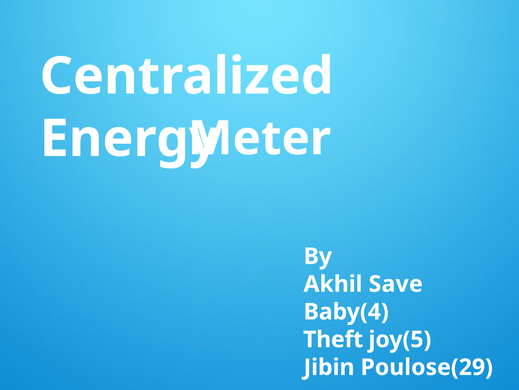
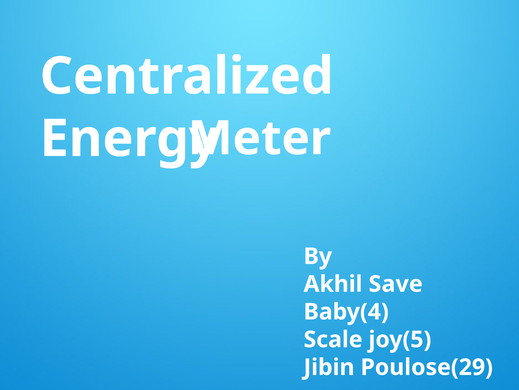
Theft: Theft -> Scale (333, 339)
